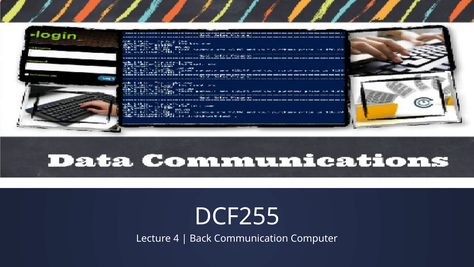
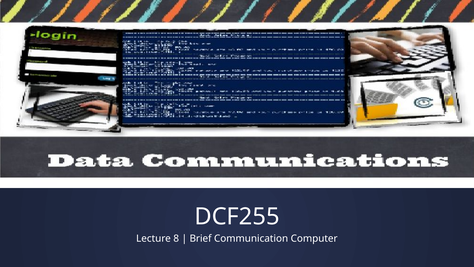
4: 4 -> 8 (176, 238)
Back: Back -> Brief (201, 238)
